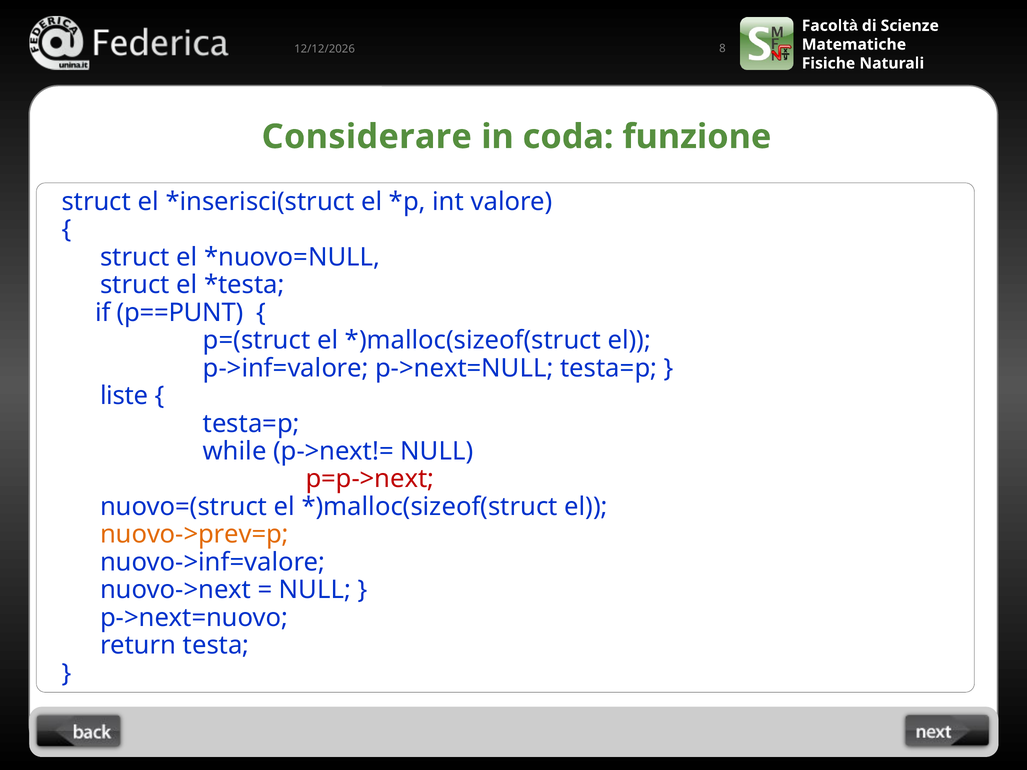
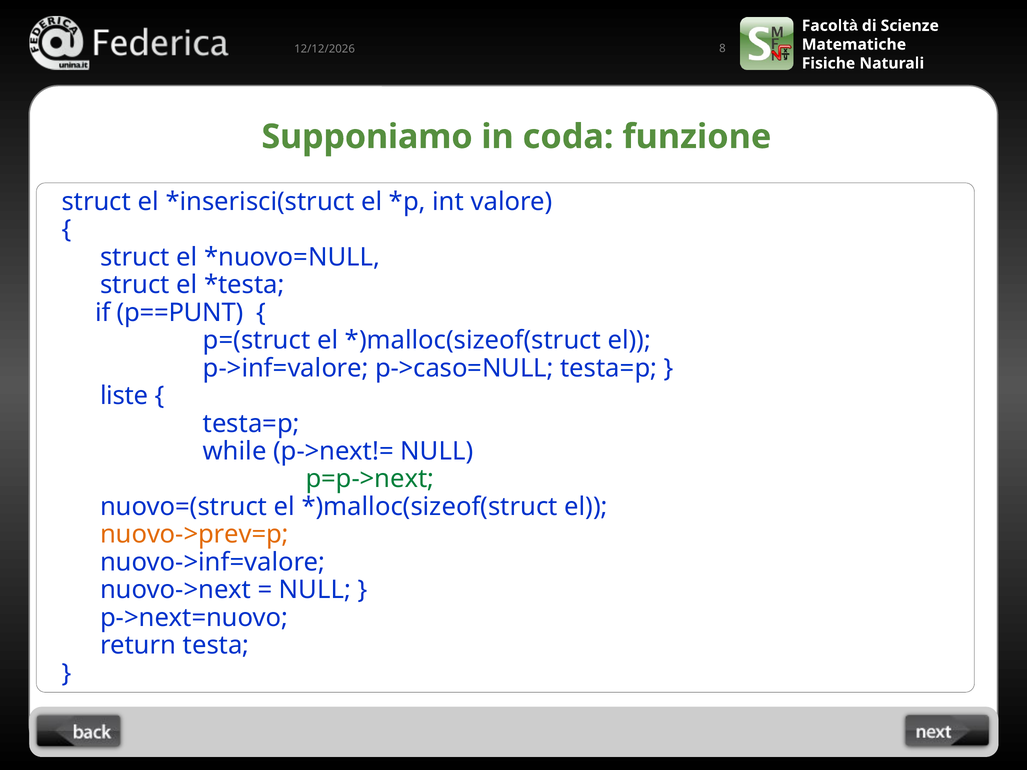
Considerare: Considerare -> Supponiamo (367, 137)
p->next=NULL: p->next=NULL -> p->caso=NULL (464, 368)
p=p->next colour: red -> green (370, 479)
